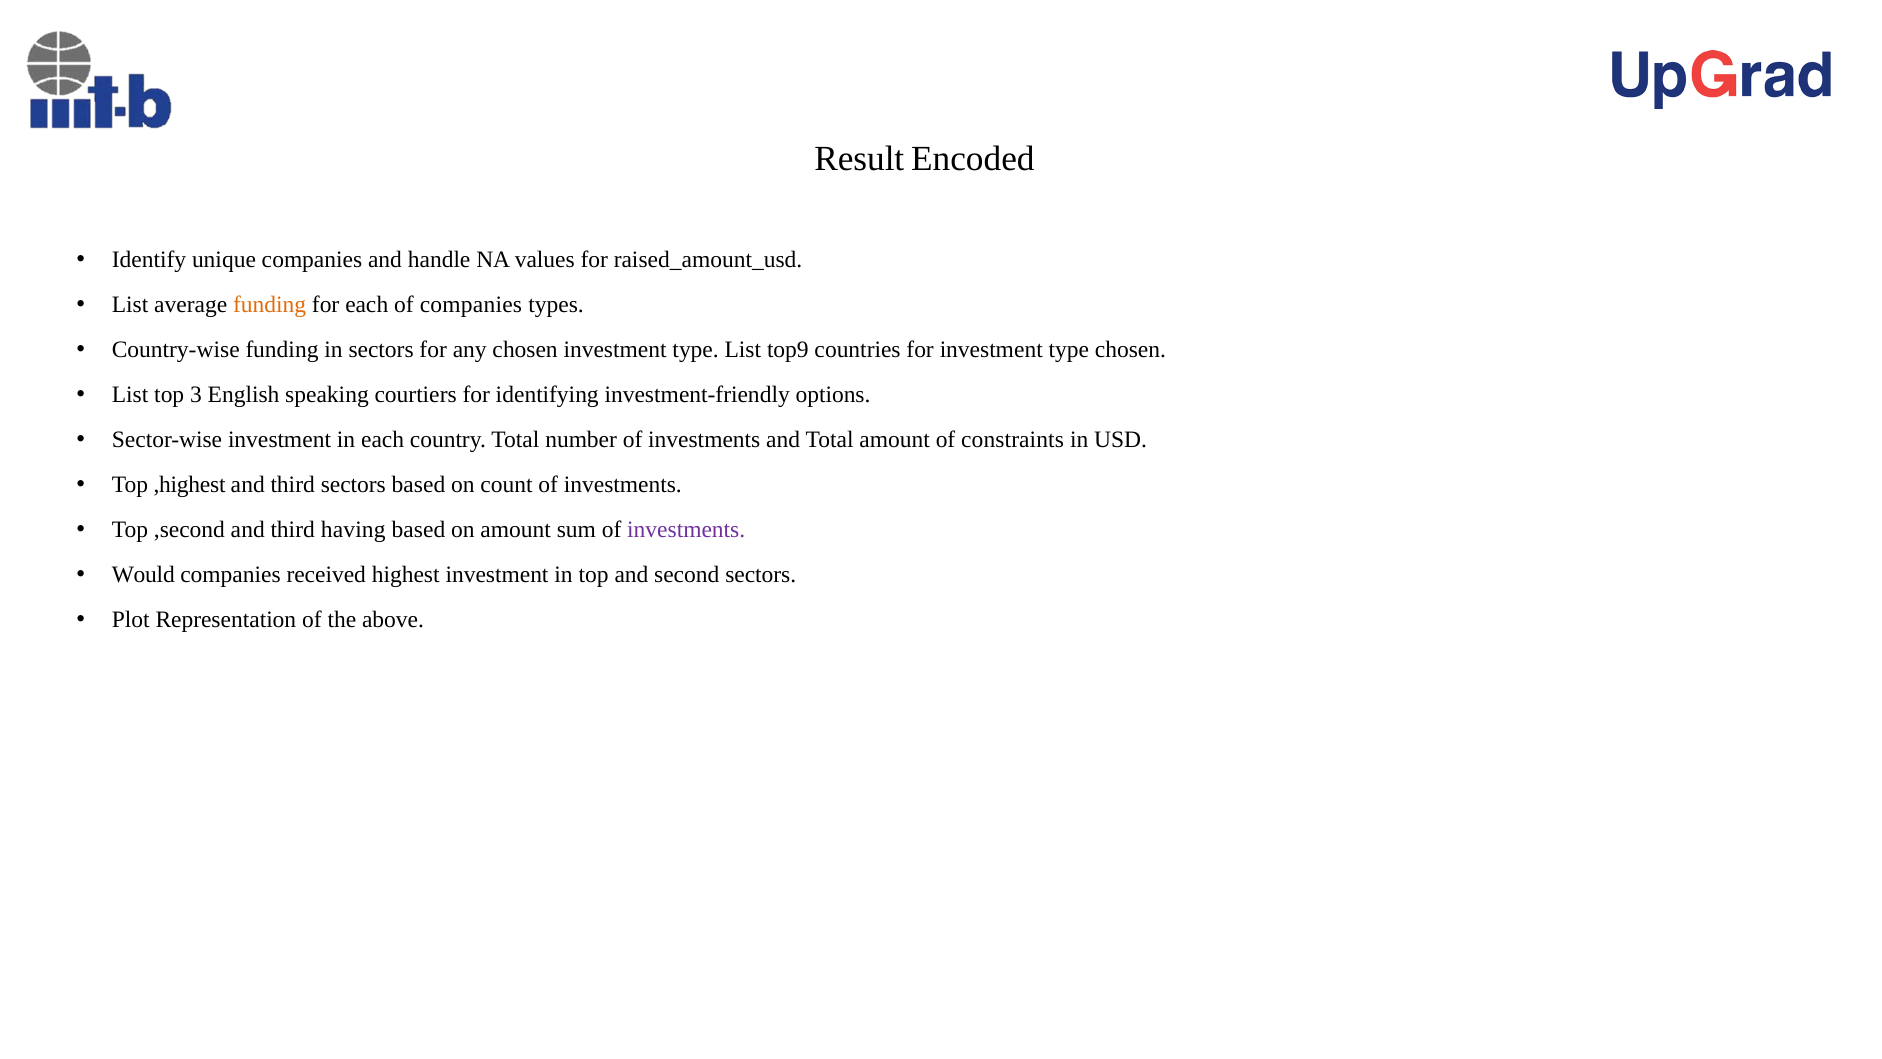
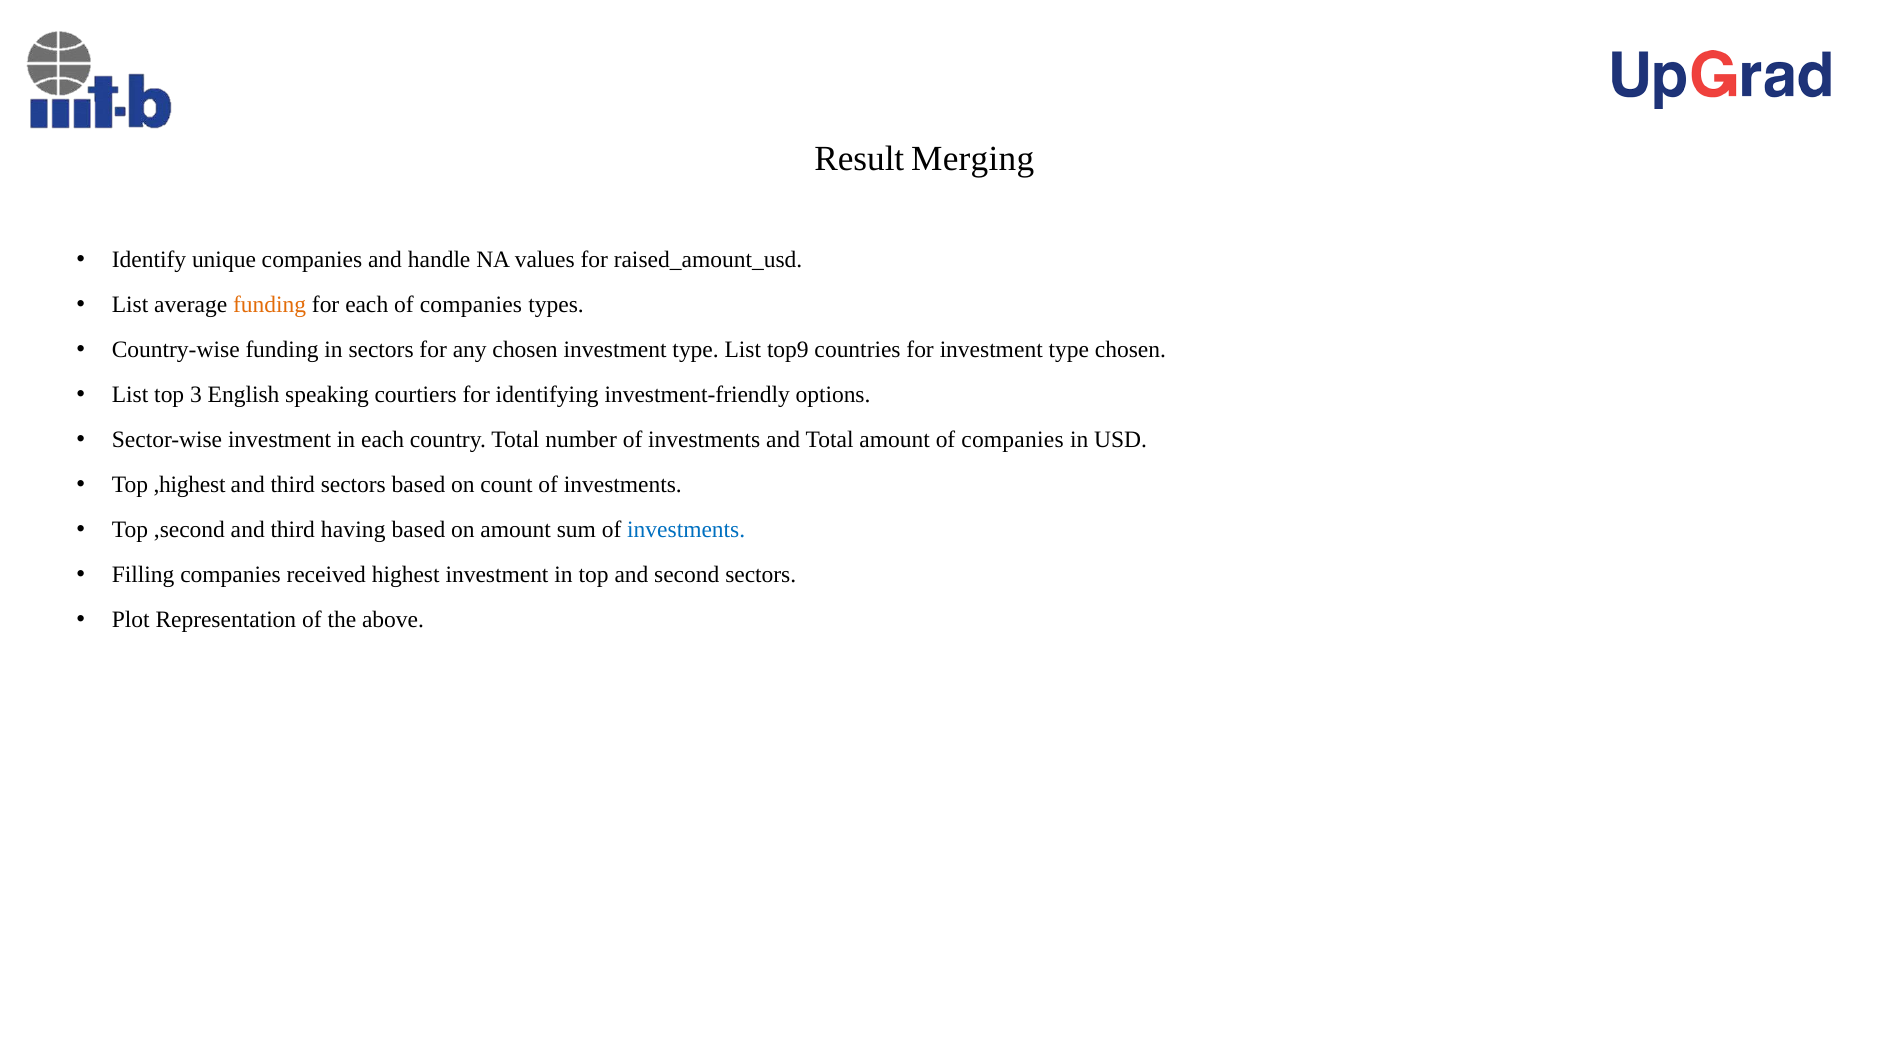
Encoded: Encoded -> Merging (973, 158)
amount of constraints: constraints -> companies (1013, 439)
investments colour: purple -> blue (686, 529)
Would: Would -> Filling (143, 574)
